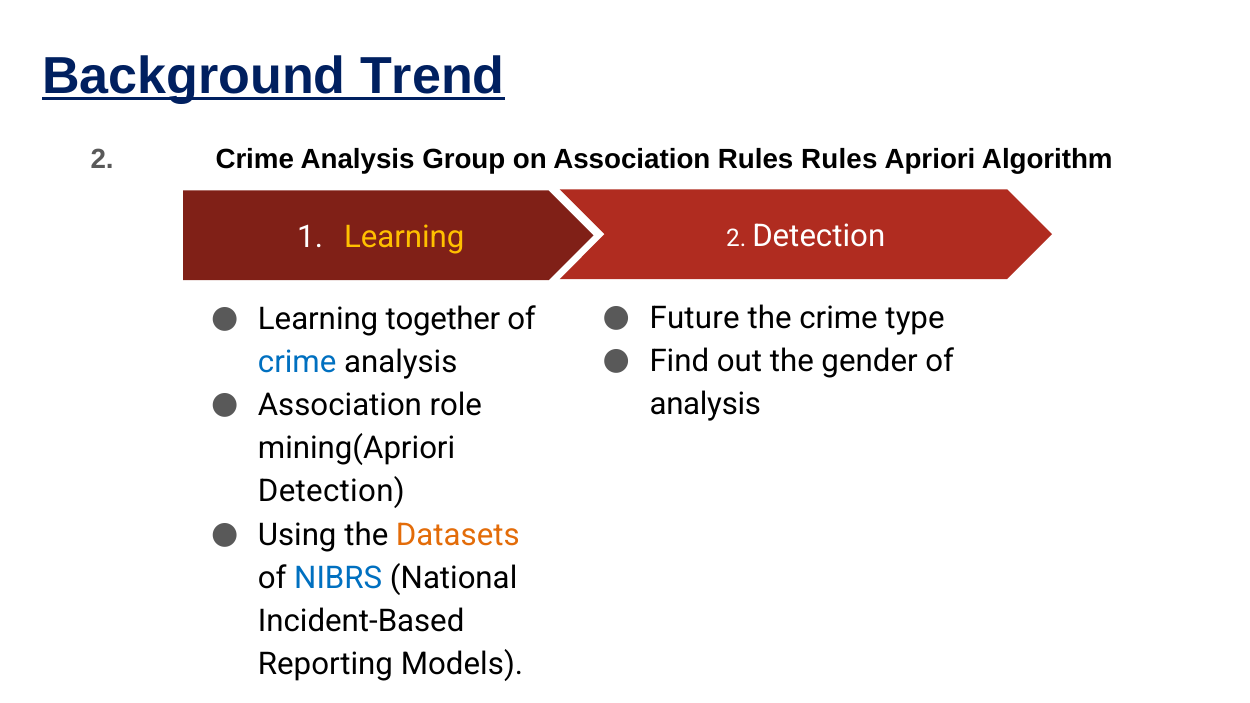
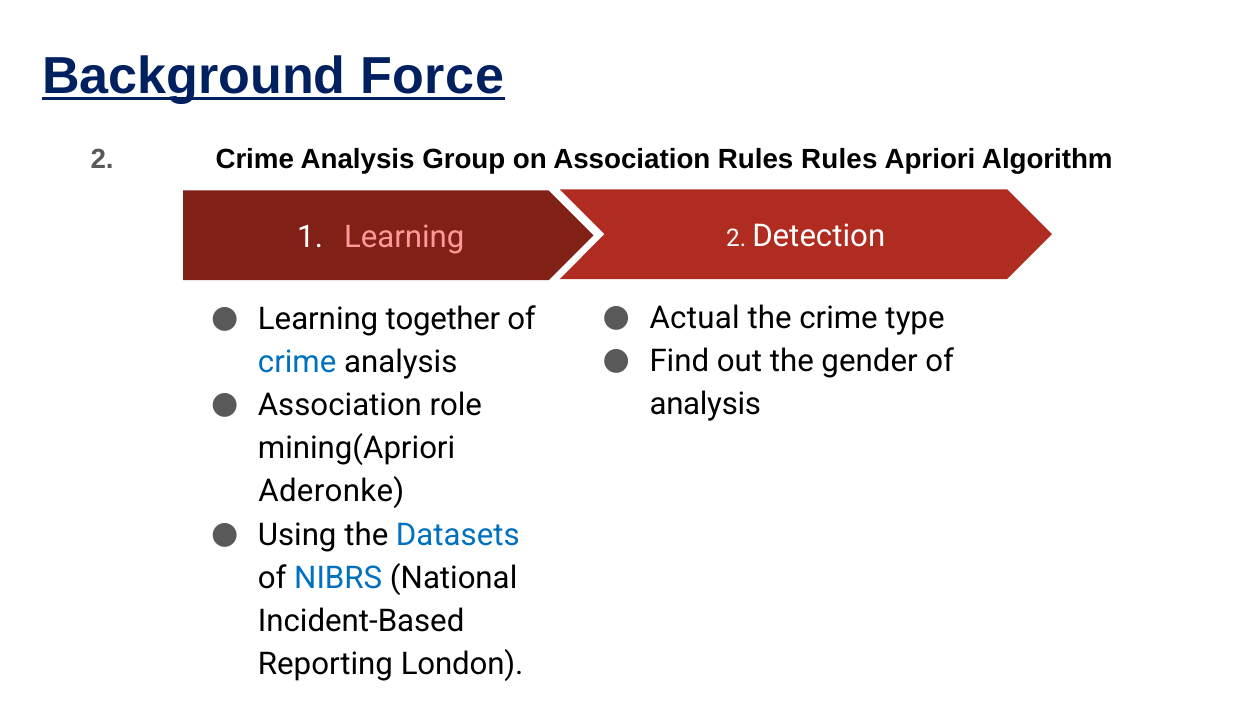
Trend: Trend -> Force (432, 76)
Learning colour: yellow -> pink (404, 238)
Future: Future -> Actual (695, 318)
Detection: Detection -> Aderonke (331, 492)
Datasets colour: orange -> blue (458, 535)
Models: Models -> London (462, 664)
